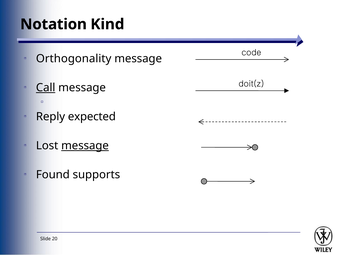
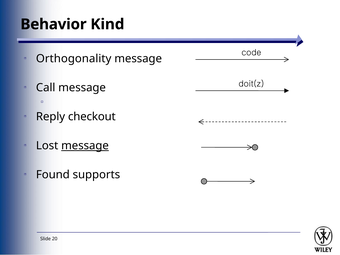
Notation: Notation -> Behavior (54, 24)
Call underline: present -> none (46, 88)
expected: expected -> checkout (92, 117)
